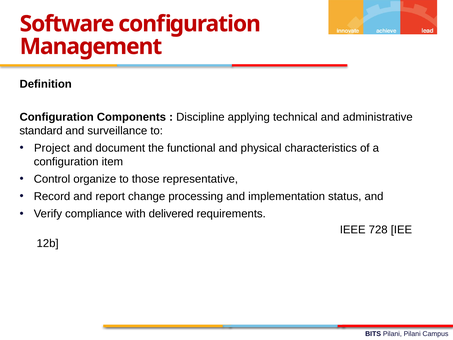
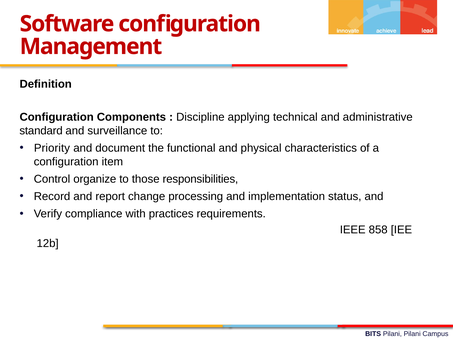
Project: Project -> Priority (52, 148)
representative: representative -> responsibilities (200, 179)
delivered: delivered -> practices (171, 214)
728: 728 -> 858 (378, 230)
